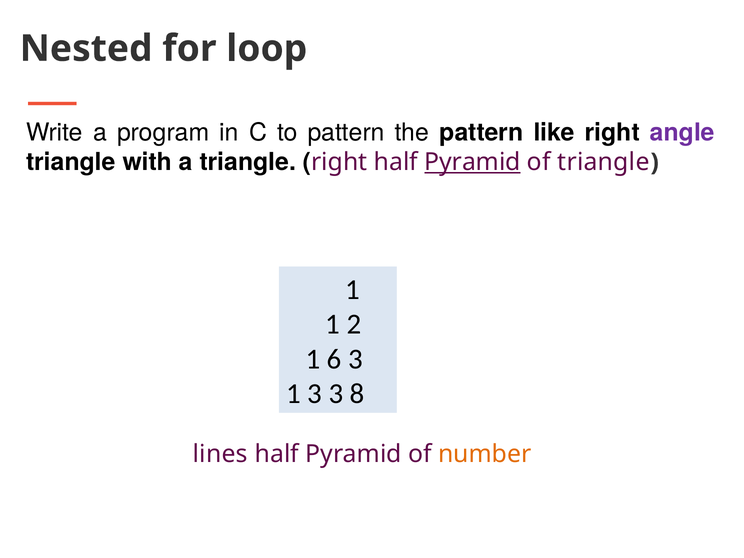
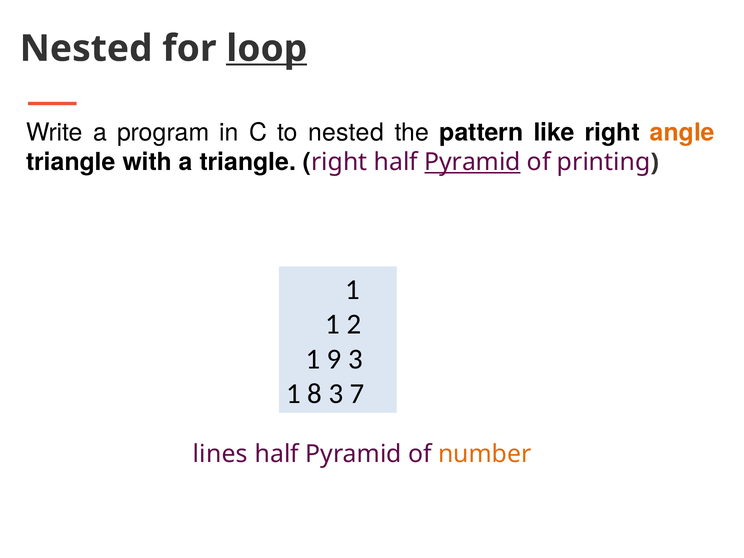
loop underline: none -> present (267, 49)
to pattern: pattern -> nested (346, 132)
angle colour: purple -> orange (682, 132)
of triangle: triangle -> printing (604, 162)
6: 6 -> 9 (334, 359)
1 3: 3 -> 8 (315, 394)
8: 8 -> 7 (357, 394)
